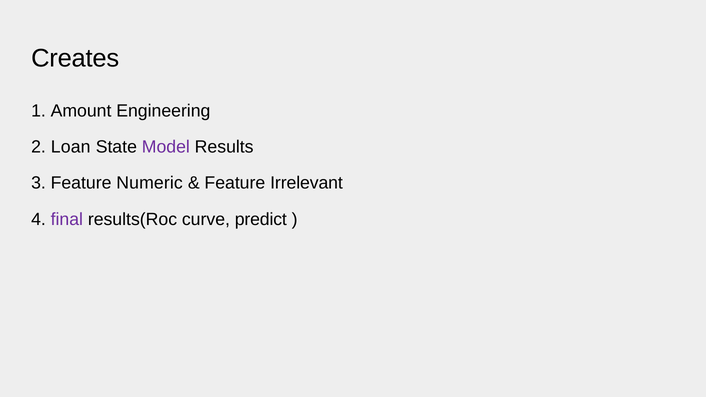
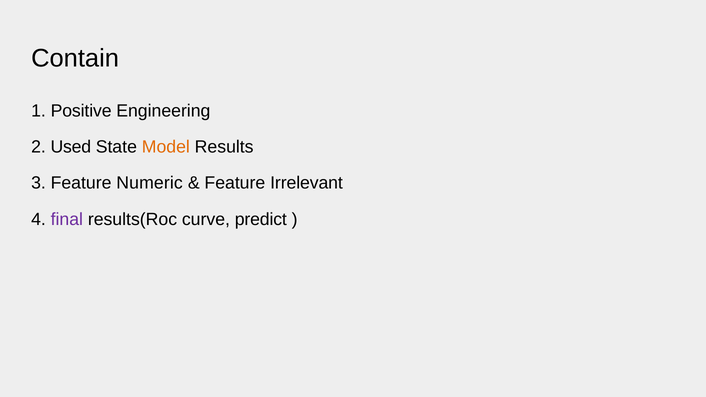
Creates: Creates -> Contain (75, 58)
Amount: Amount -> Positive (81, 111)
Loan: Loan -> Used (71, 147)
Model colour: purple -> orange (166, 147)
